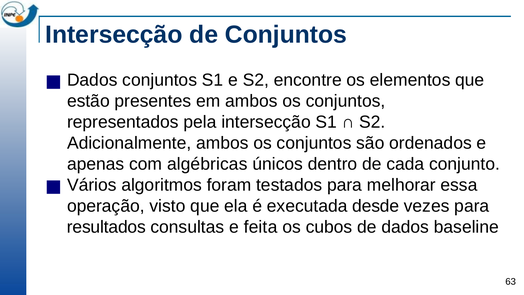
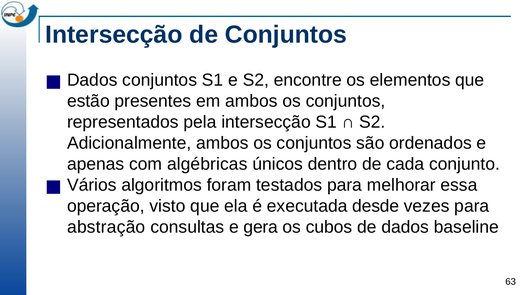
resultados: resultados -> abstração (106, 227)
feita: feita -> gera (261, 227)
